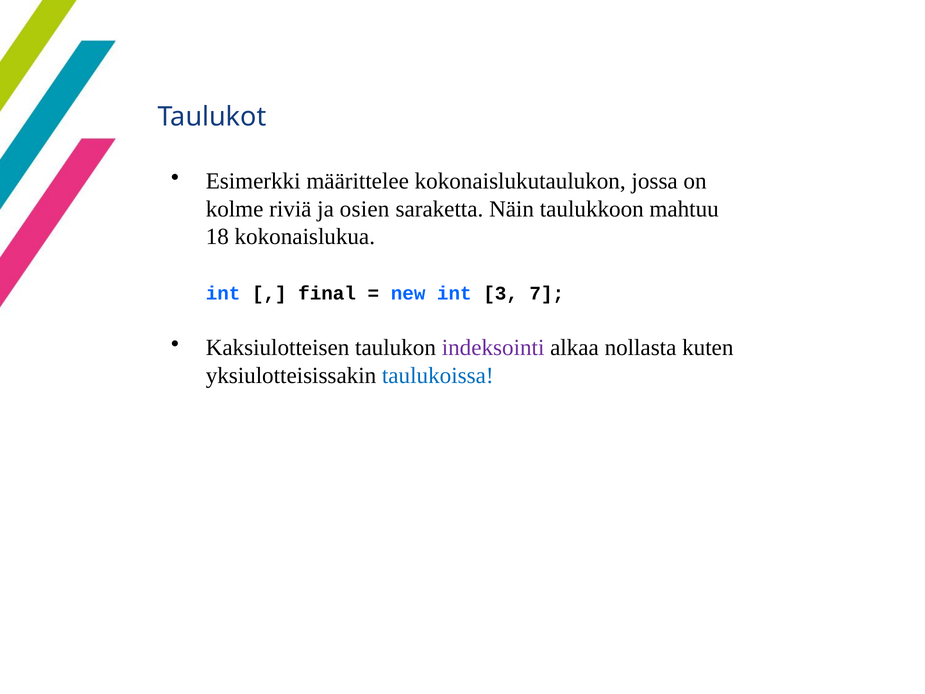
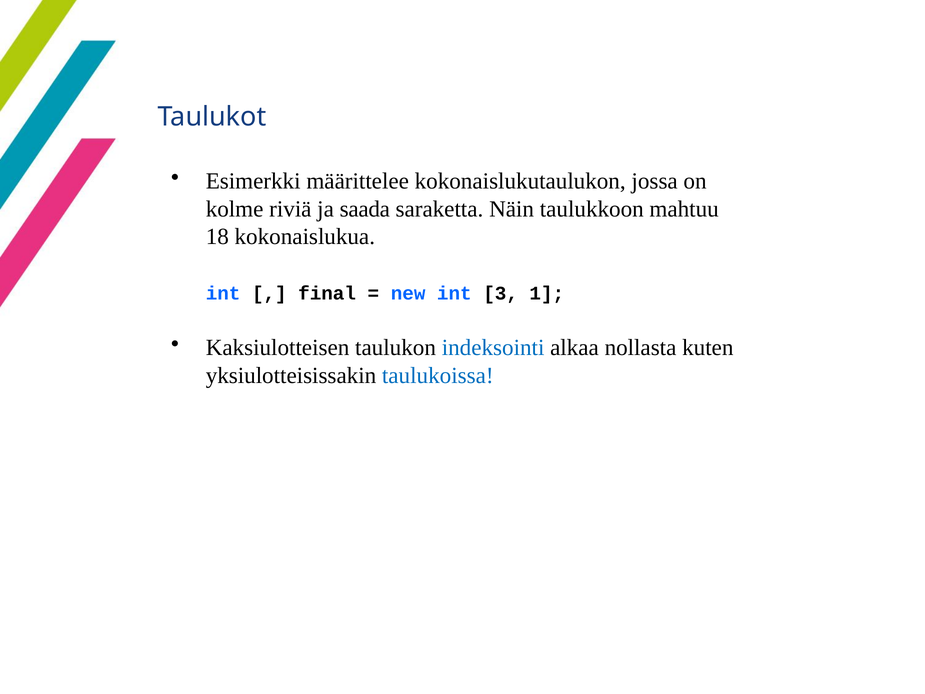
osien: osien -> saada (365, 209)
7: 7 -> 1 (547, 293)
indeksointi colour: purple -> blue (493, 348)
